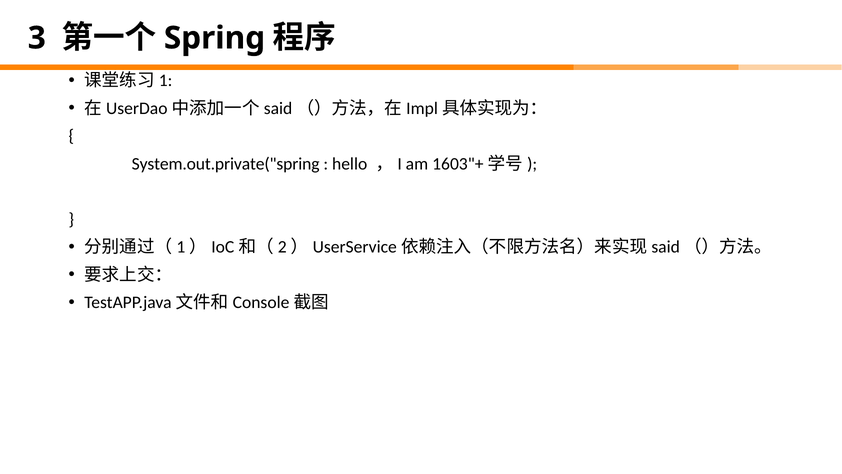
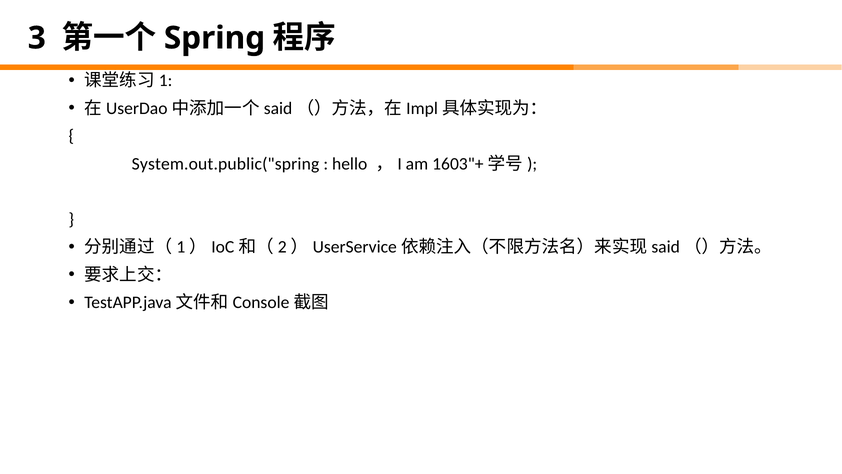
System.out.private("spring: System.out.private("spring -> System.out.public("spring (225, 164)
